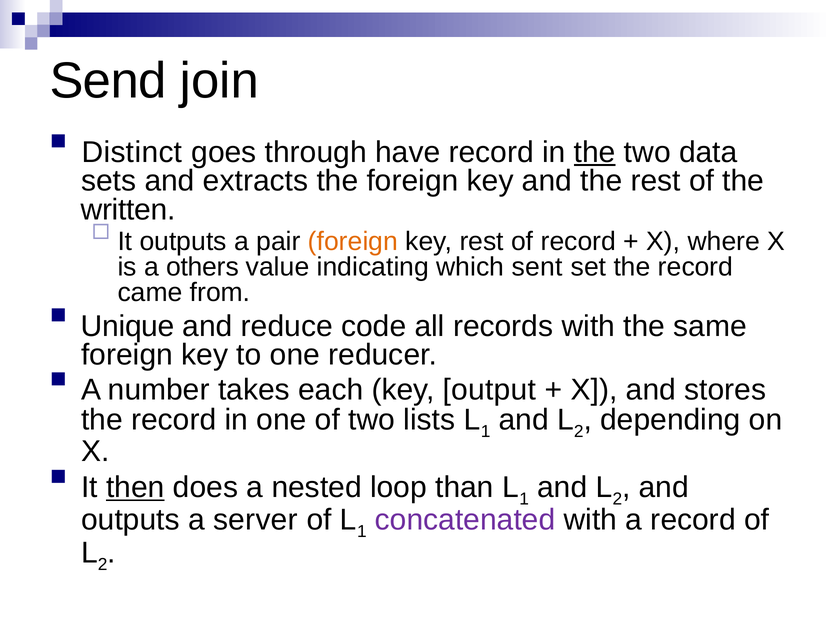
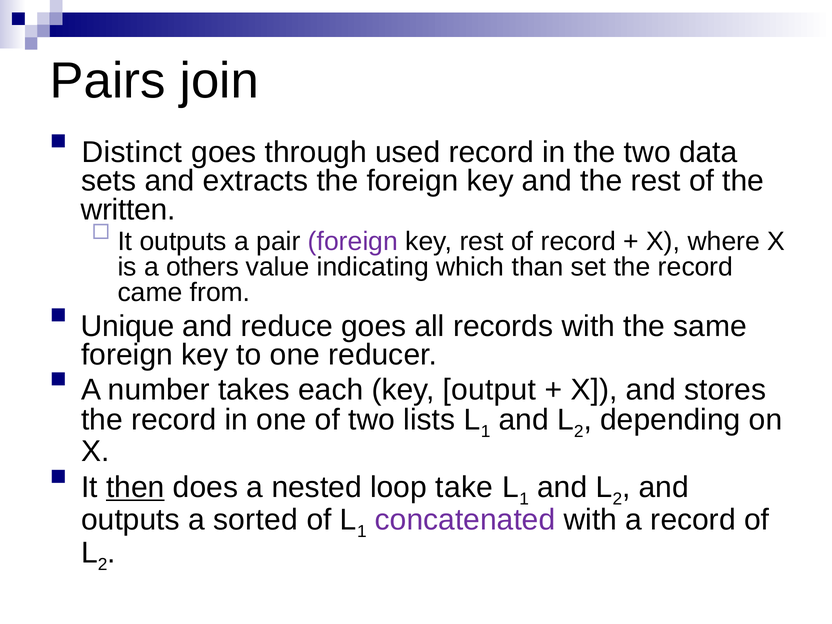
Send: Send -> Pairs (108, 81)
have: have -> used (408, 152)
the underline: present -> none (595, 152)
foreign colour: orange -> purple (353, 242)
sent: sent -> than (537, 267)
reduce code: code -> goes (374, 326)
than: than -> take (464, 487)
server: server -> sorted (255, 520)
